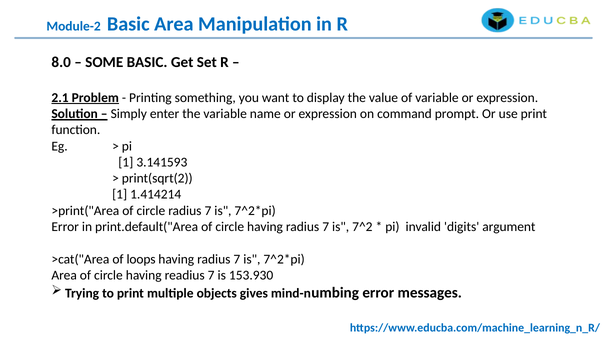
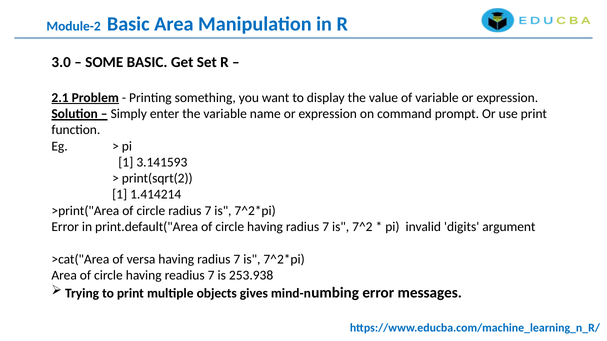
8.0: 8.0 -> 3.0 (61, 62)
loops: loops -> versa (141, 260)
153.930: 153.930 -> 253.938 (251, 276)
